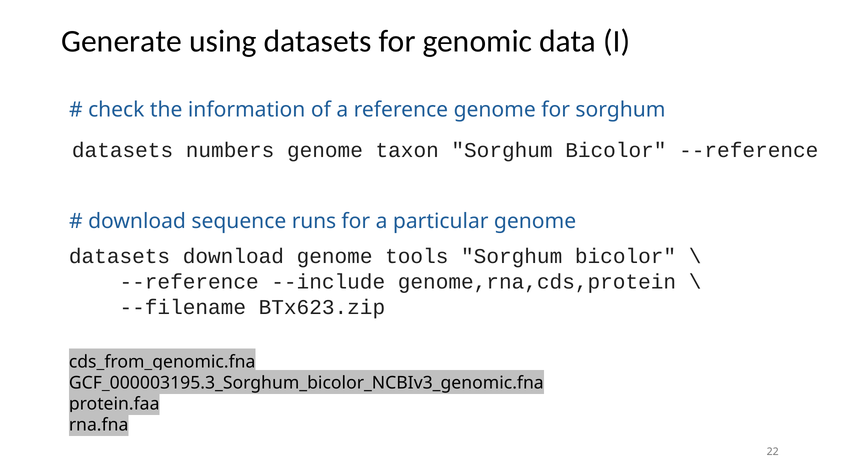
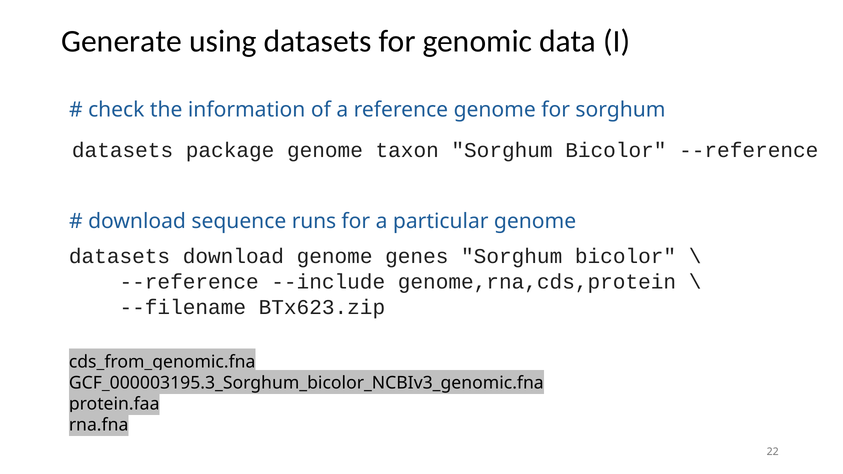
numbers: numbers -> package (230, 150)
tools: tools -> genes (417, 257)
